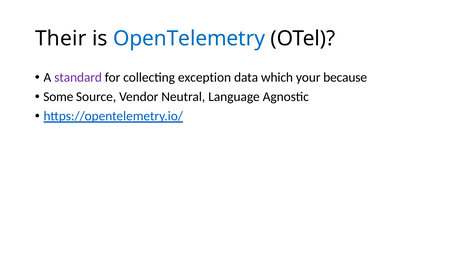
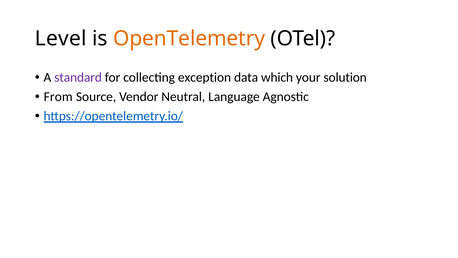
Their: Their -> Level (61, 38)
OpenTelemetry colour: blue -> orange (189, 38)
because: because -> solution (345, 77)
Some: Some -> From (58, 97)
